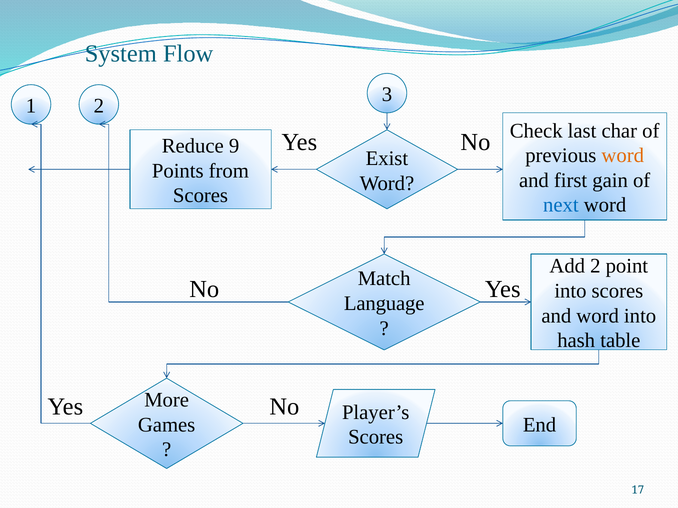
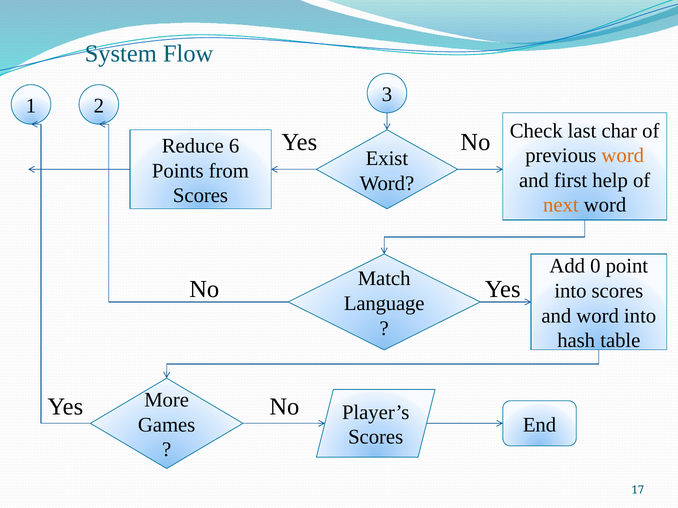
9: 9 -> 6 (234, 146)
gain: gain -> help (610, 181)
next colour: blue -> orange (561, 205)
Add 2: 2 -> 0 (595, 266)
